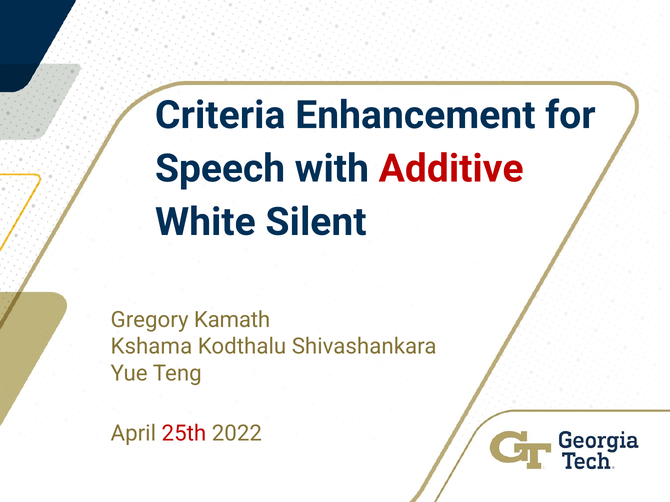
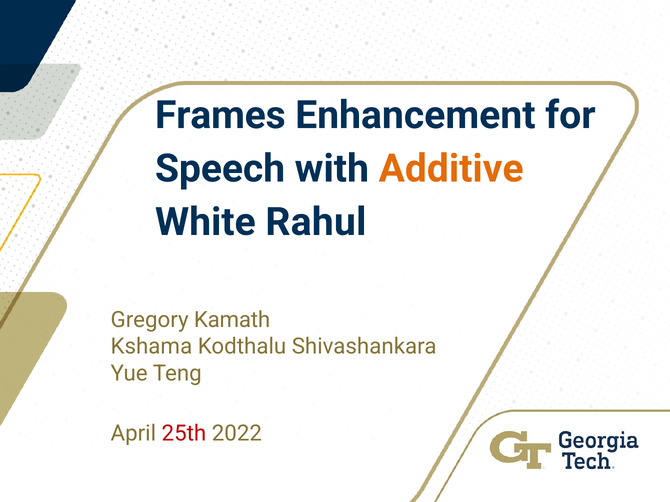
Criteria: Criteria -> Frames (220, 115)
Additive colour: red -> orange (451, 169)
Silent: Silent -> Rahul (316, 222)
